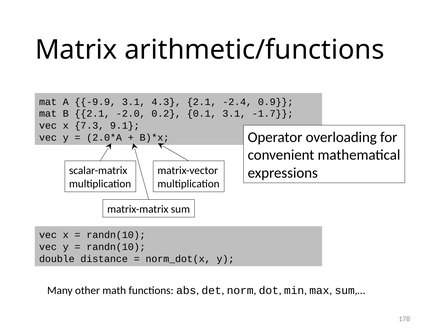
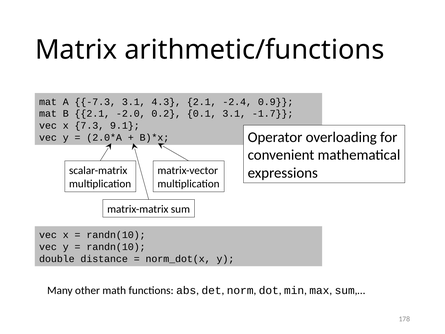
-9.9: -9.9 -> -7.3 (95, 102)
